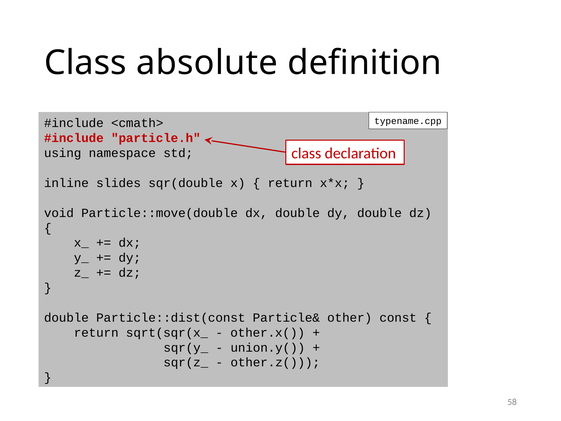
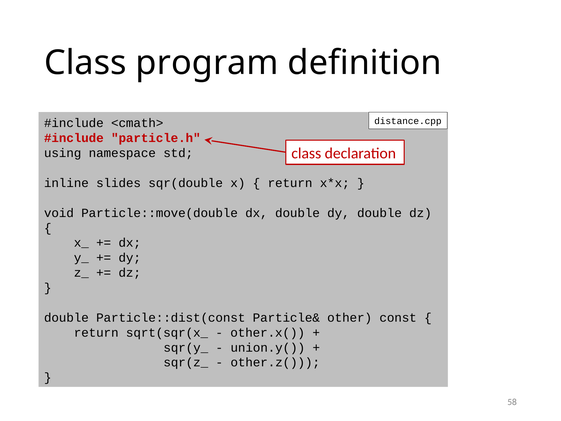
absolute: absolute -> program (207, 63)
typename.cpp: typename.cpp -> distance.cpp (408, 121)
